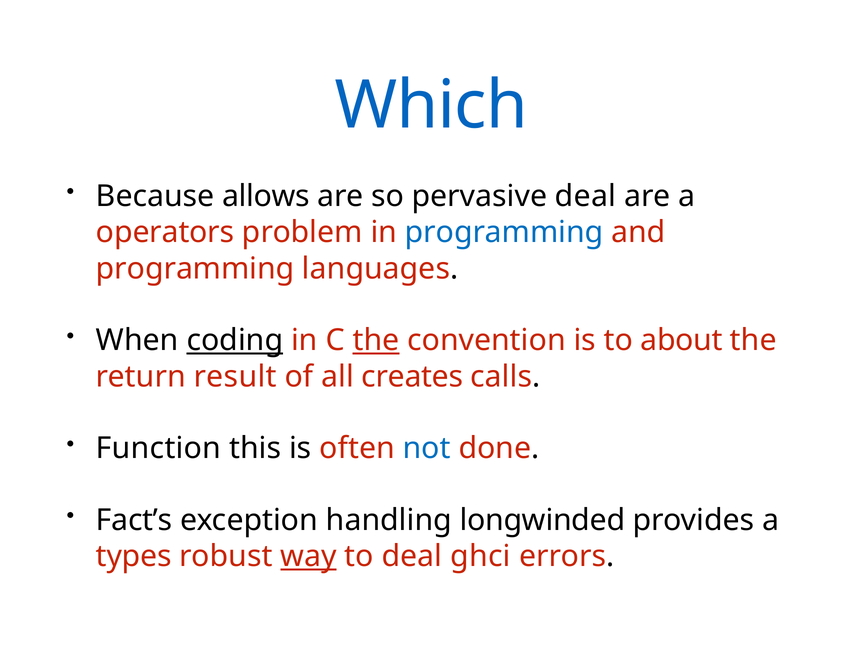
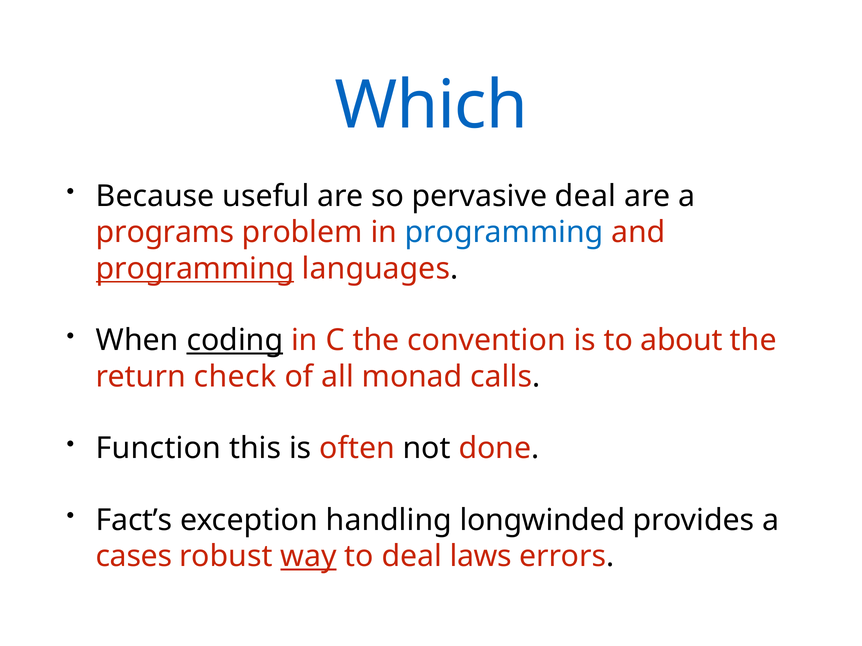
allows: allows -> useful (266, 196)
operators: operators -> programs (165, 233)
programming underline: none -> present (195, 269)
the underline: present -> none (376, 341)
result: result -> check (235, 377)
creates: creates -> monad (412, 377)
not colour: blue -> black (427, 449)
types: types -> cases (134, 557)
ghci: ghci -> laws (481, 557)
